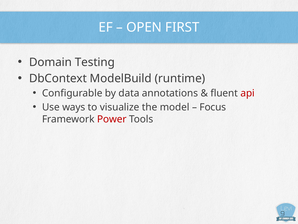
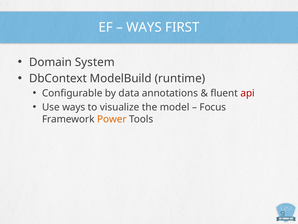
OPEN: OPEN -> WAYS (144, 27)
Testing: Testing -> System (95, 62)
Power colour: red -> orange (112, 119)
